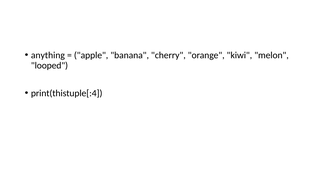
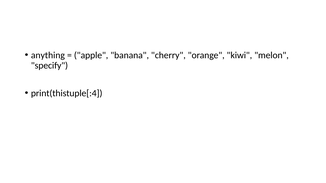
looped: looped -> specify (49, 66)
